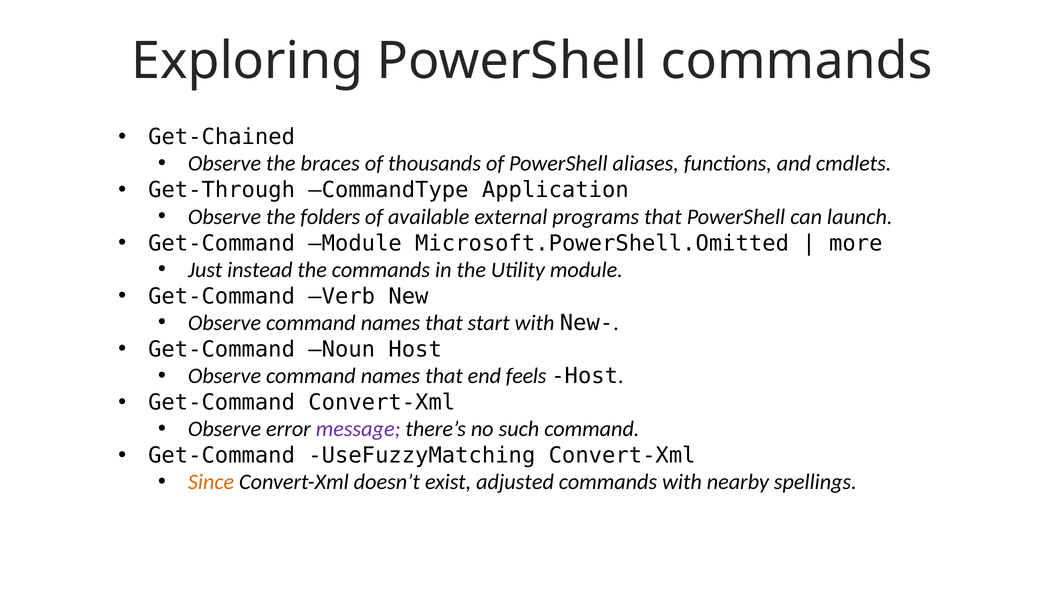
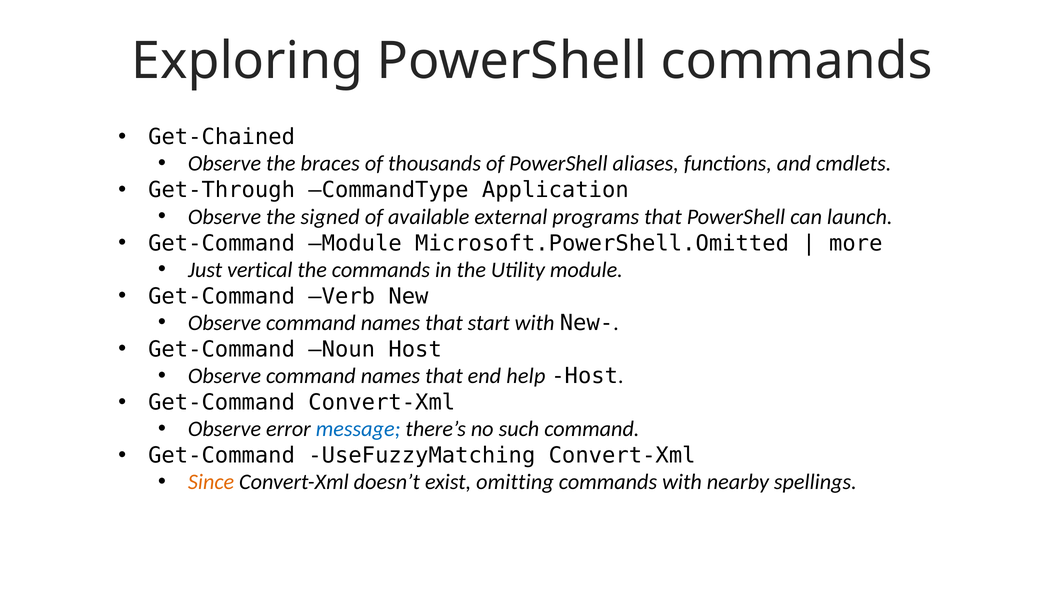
folders: folders -> signed (330, 217)
instead: instead -> vertical (260, 270)
feels: feels -> help (526, 376)
message colour: purple -> blue (358, 429)
adjusted: adjusted -> omitting (515, 482)
